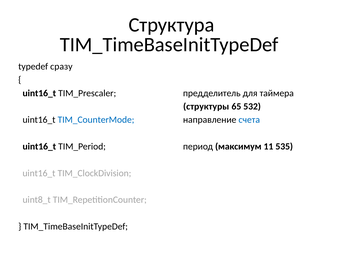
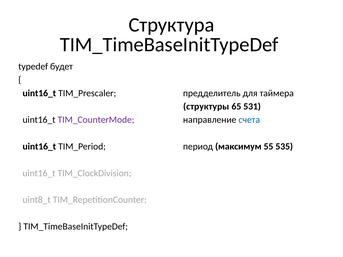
сразу: сразу -> будет (61, 66)
532: 532 -> 531 (252, 107)
TIM_CounterMode colour: blue -> purple (96, 120)
11: 11 -> 55 (268, 147)
